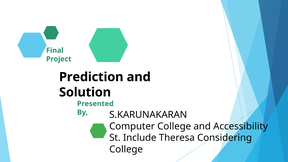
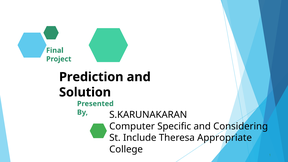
Computer College: College -> Specific (174, 126)
Accessibility: Accessibility -> Considering (241, 126)
Considering: Considering -> Appropriate (225, 138)
